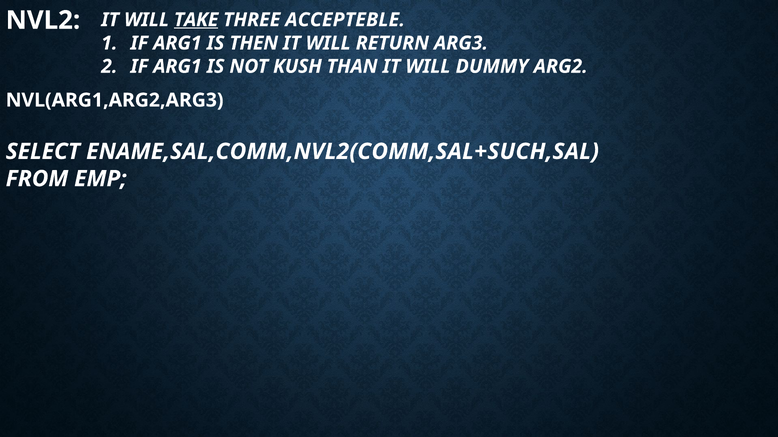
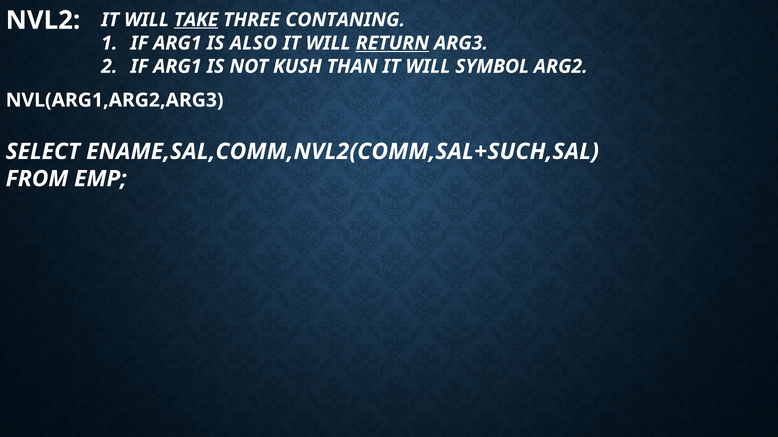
ACCEPTEBLE: ACCEPTEBLE -> CONTANING (345, 20)
THEN: THEN -> ALSO (254, 43)
RETURN underline: none -> present (392, 43)
DUMMY: DUMMY -> SYMBOL (492, 66)
